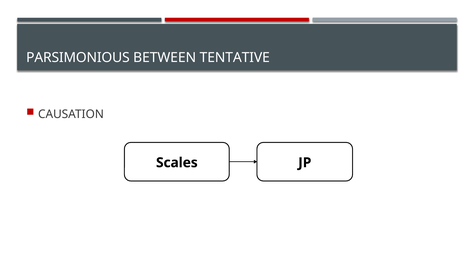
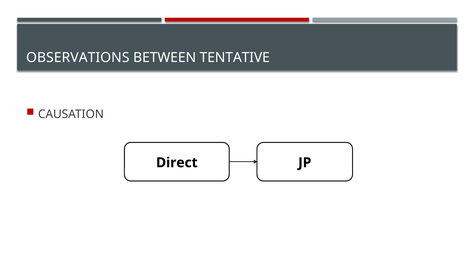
PARSIMONIOUS: PARSIMONIOUS -> OBSERVATIONS (78, 58)
Scales: Scales -> Direct (177, 162)
